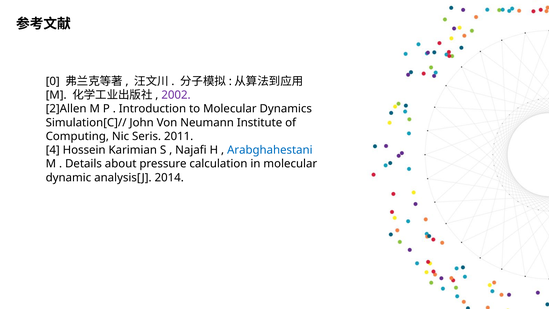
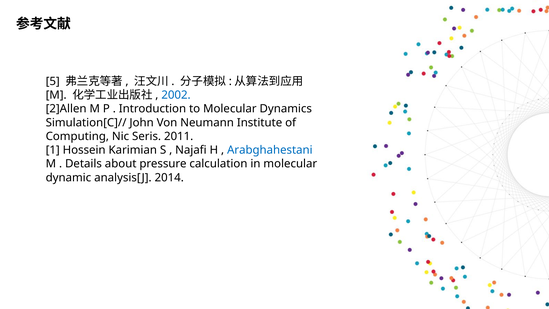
0: 0 -> 5 (53, 81)
2002 colour: purple -> blue (176, 95)
4: 4 -> 1 (53, 150)
